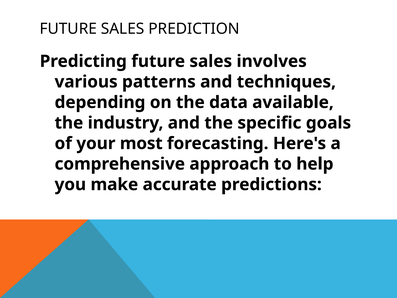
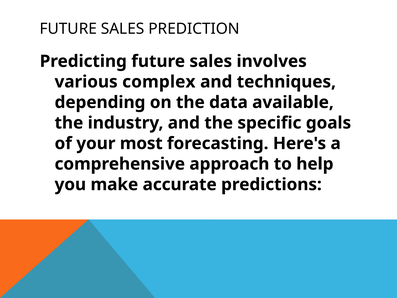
patterns: patterns -> complex (159, 82)
